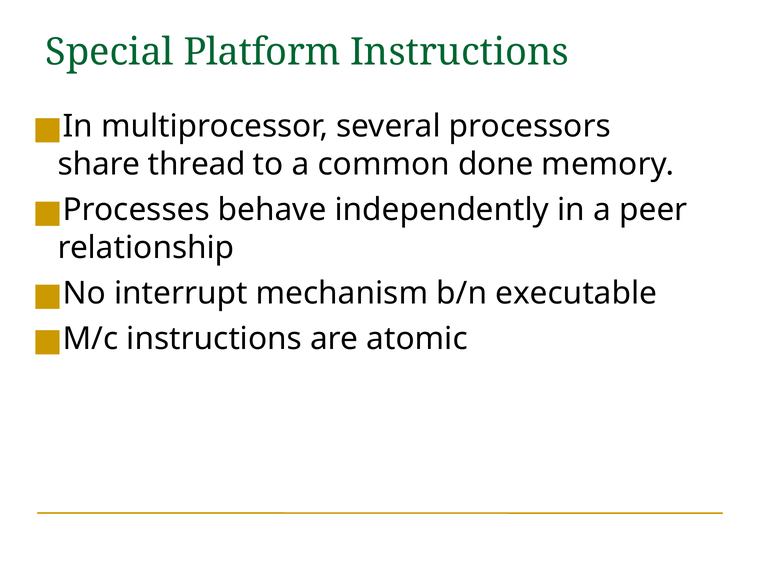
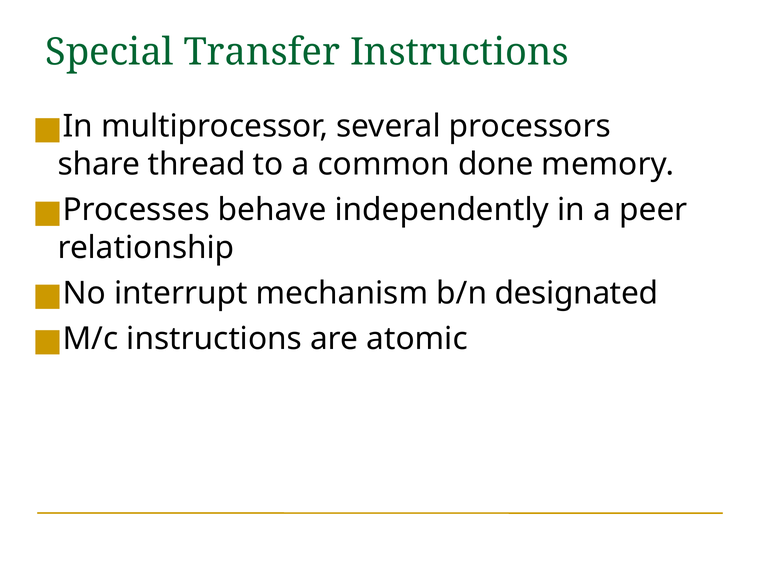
Platform: Platform -> Transfer (262, 52)
executable: executable -> designated (576, 293)
